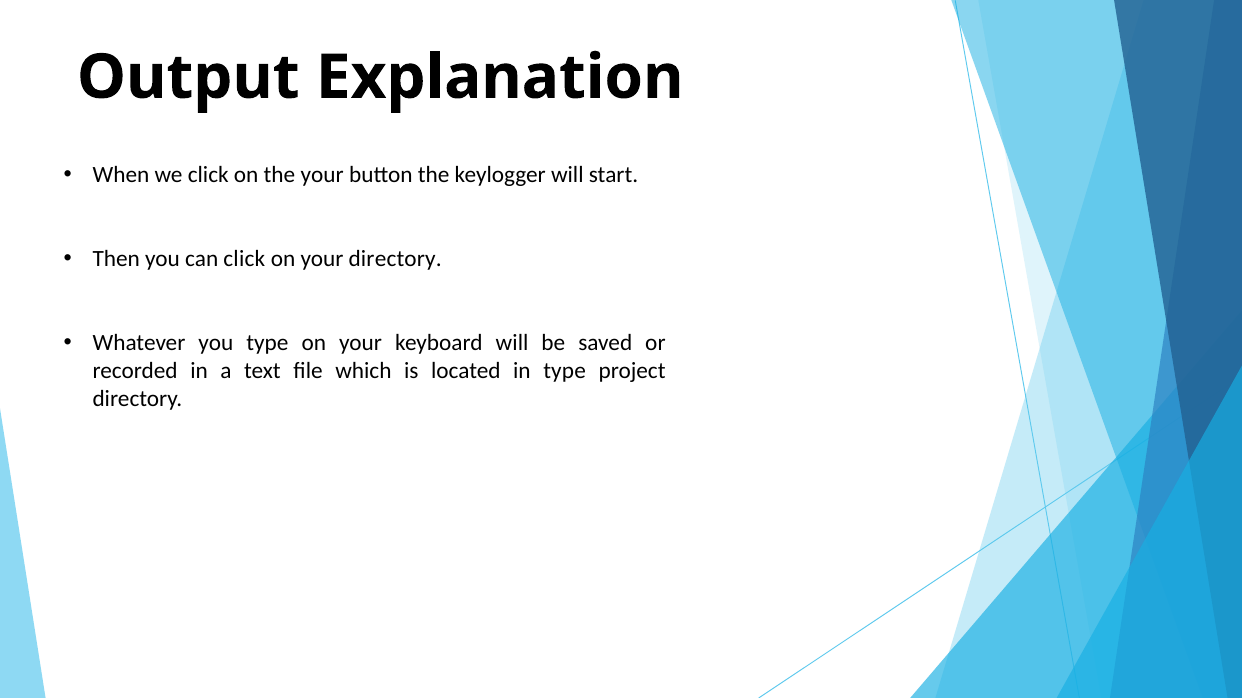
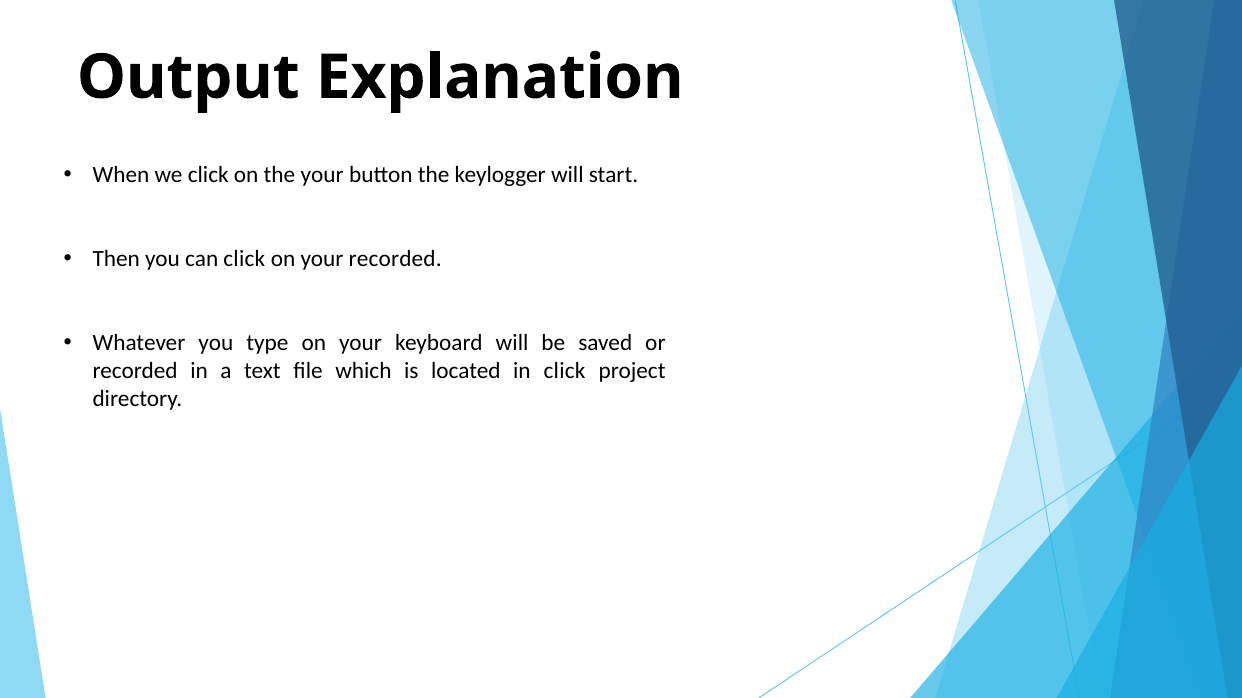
your directory: directory -> recorded (395, 259)
in type: type -> click (565, 371)
